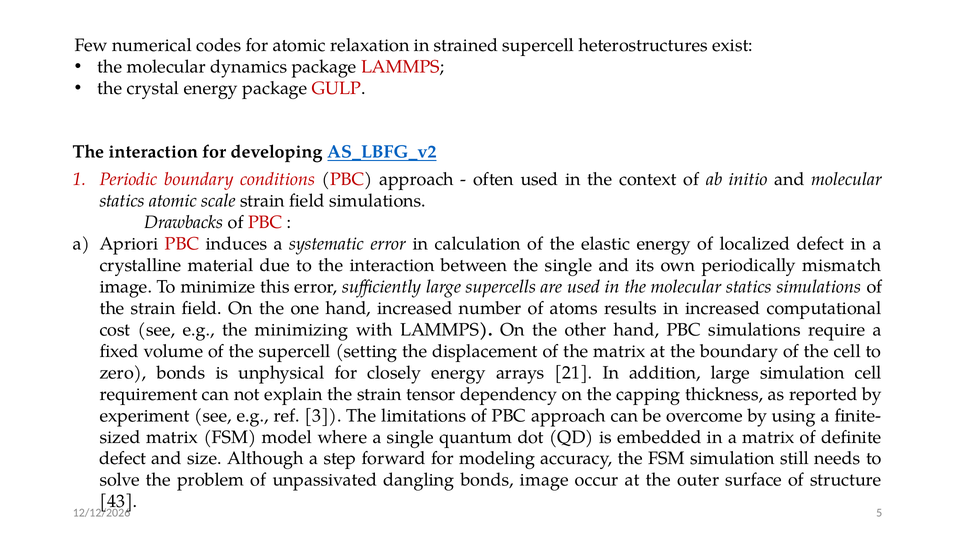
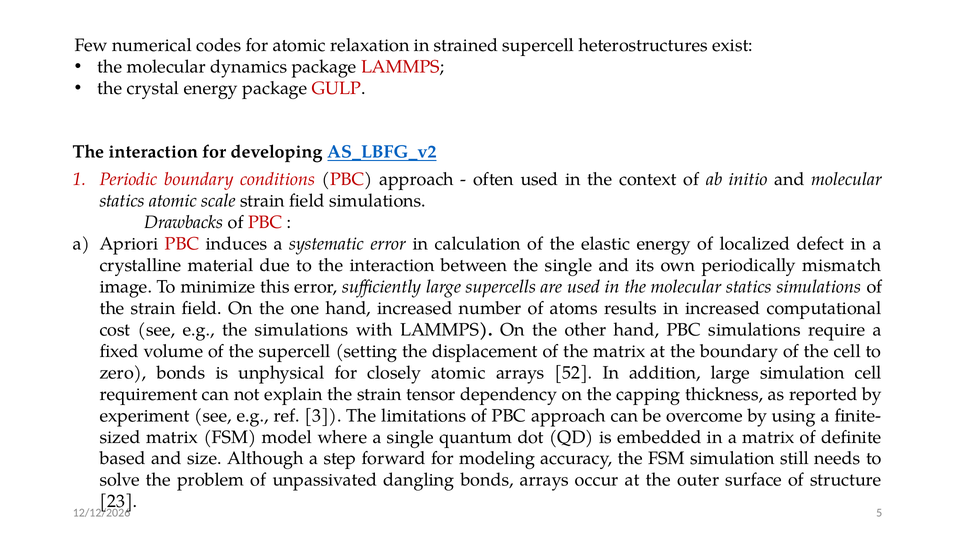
the minimizing: minimizing -> simulations (302, 330)
closely energy: energy -> atomic (458, 373)
21: 21 -> 52 (574, 373)
defect: defect -> based (123, 459)
bonds image: image -> arrays (544, 480)
43: 43 -> 23 (118, 502)
